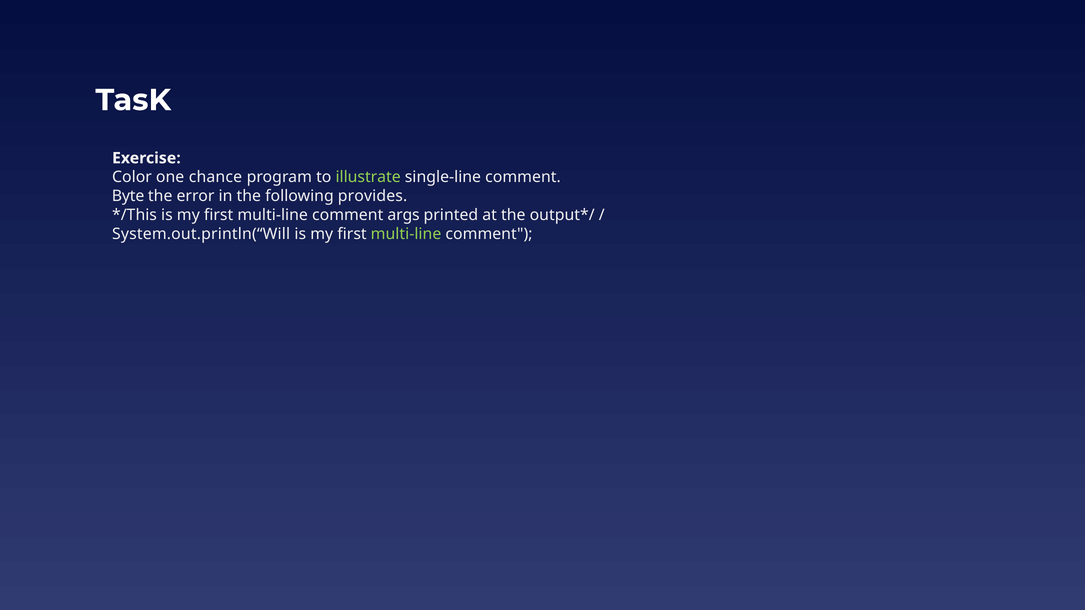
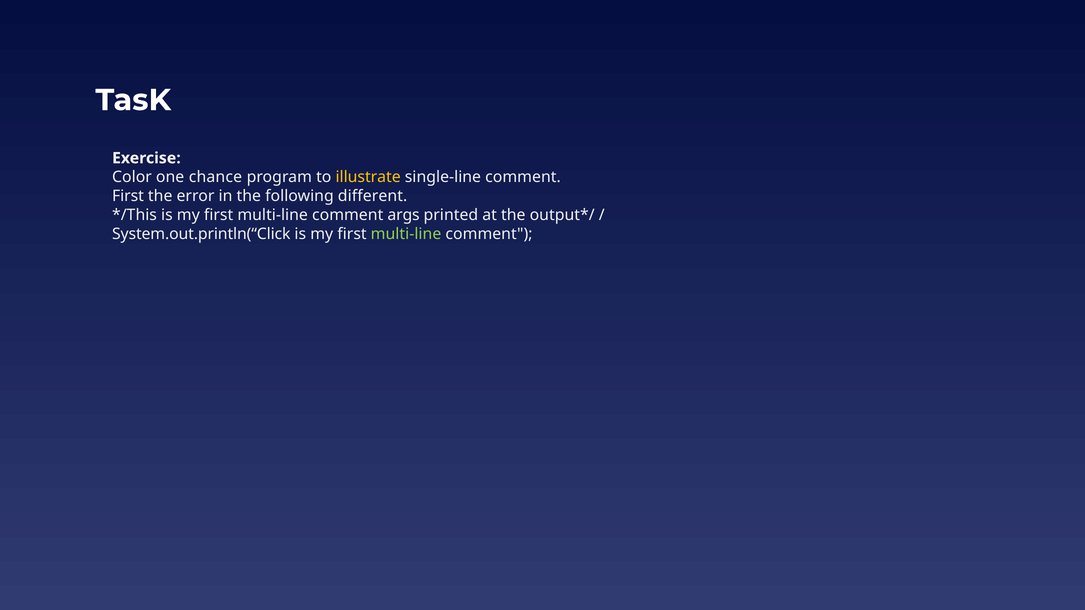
illustrate colour: light green -> yellow (368, 177)
Byte: Byte -> First (128, 196)
provides: provides -> different (373, 196)
System.out.println(“Will: System.out.println(“Will -> System.out.println(“Click (201, 234)
